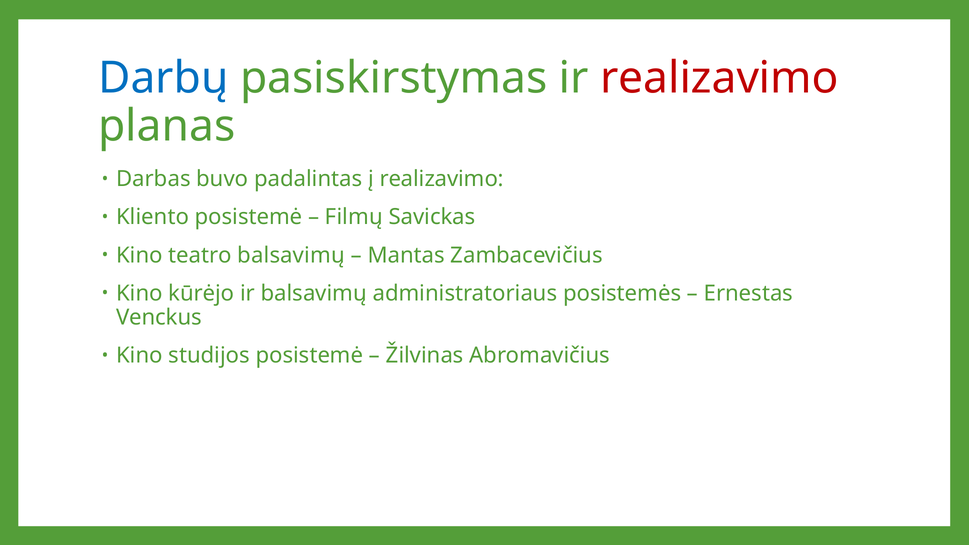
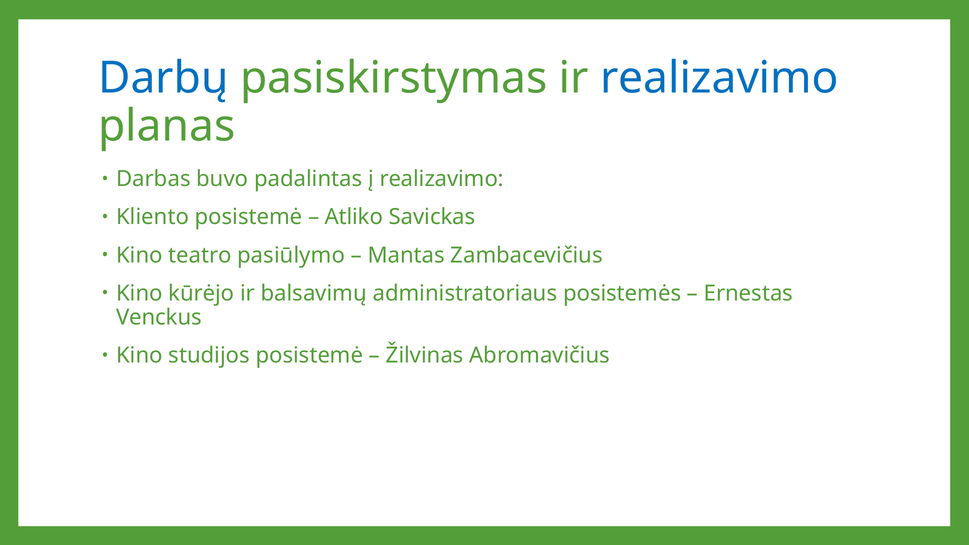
realizavimo colour: red -> blue (719, 78)
Filmų: Filmų -> Atliko (354, 217)
teatro balsavimų: balsavimų -> pasiūlymo (291, 255)
